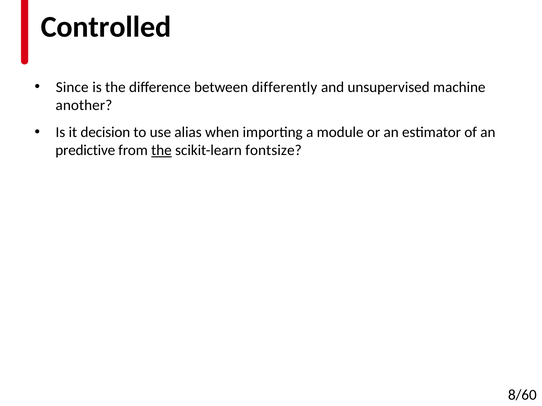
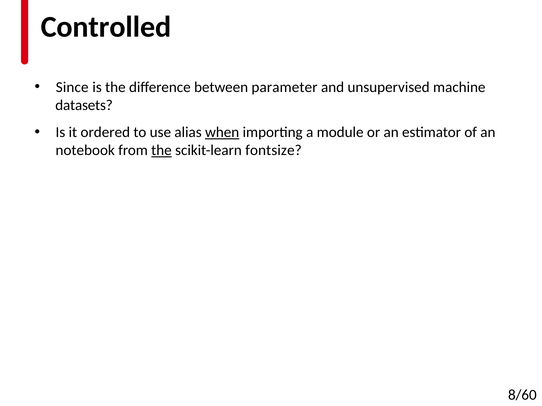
differently: differently -> parameter (284, 87)
another: another -> datasets (84, 105)
decision: decision -> ordered (105, 132)
when underline: none -> present (222, 132)
predictive: predictive -> notebook (85, 151)
